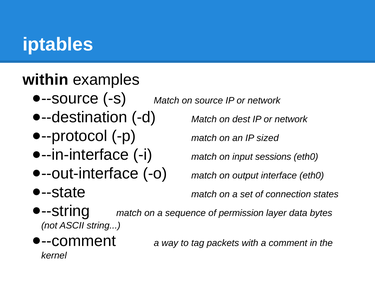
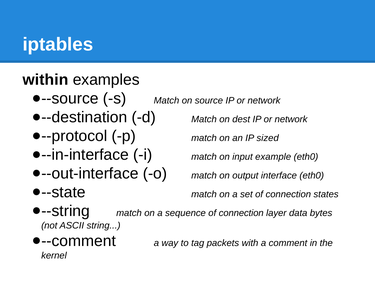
sessions: sessions -> example (273, 157)
sequence of permission: permission -> connection (241, 213)
